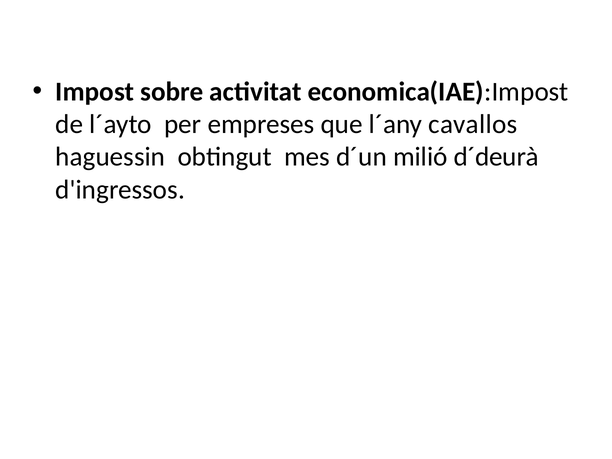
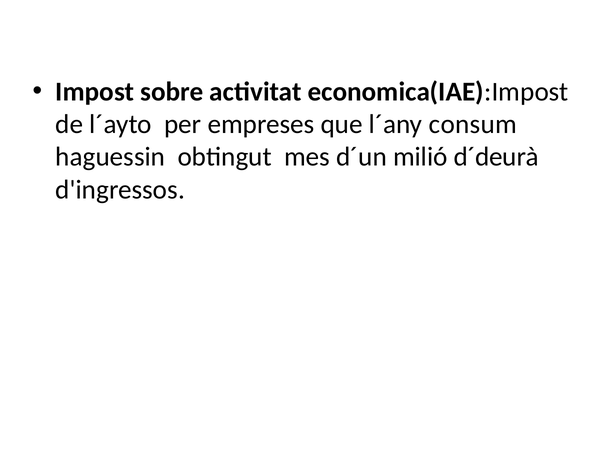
cavallos: cavallos -> consum (473, 124)
